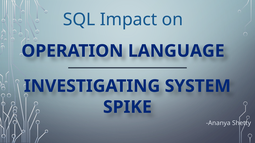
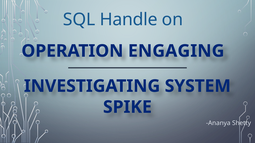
Impact: Impact -> Handle (129, 20)
LANGUAGE: LANGUAGE -> ENGAGING (176, 51)
